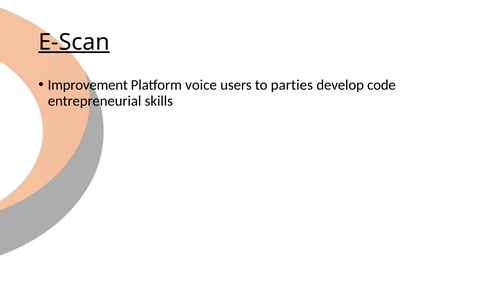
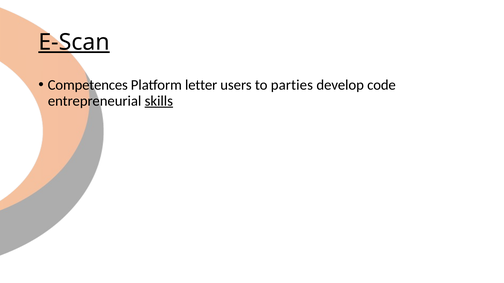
Improvement: Improvement -> Competences (88, 85)
voice: voice -> letter (201, 85)
skills underline: none -> present (159, 101)
